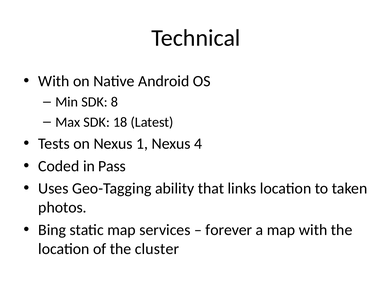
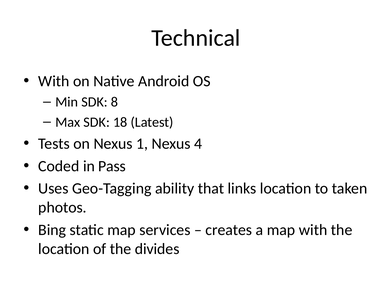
forever: forever -> creates (229, 230)
cluster: cluster -> divides (157, 249)
